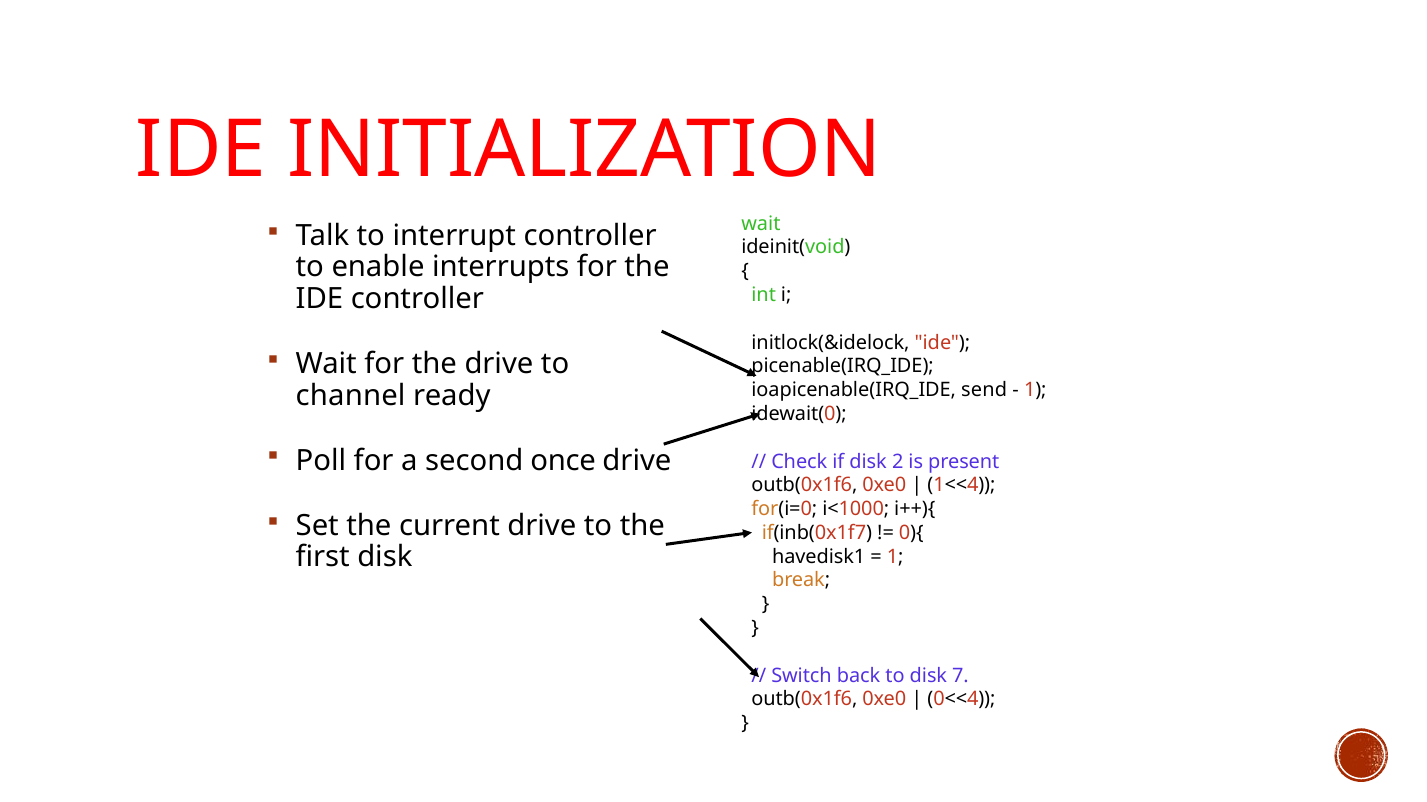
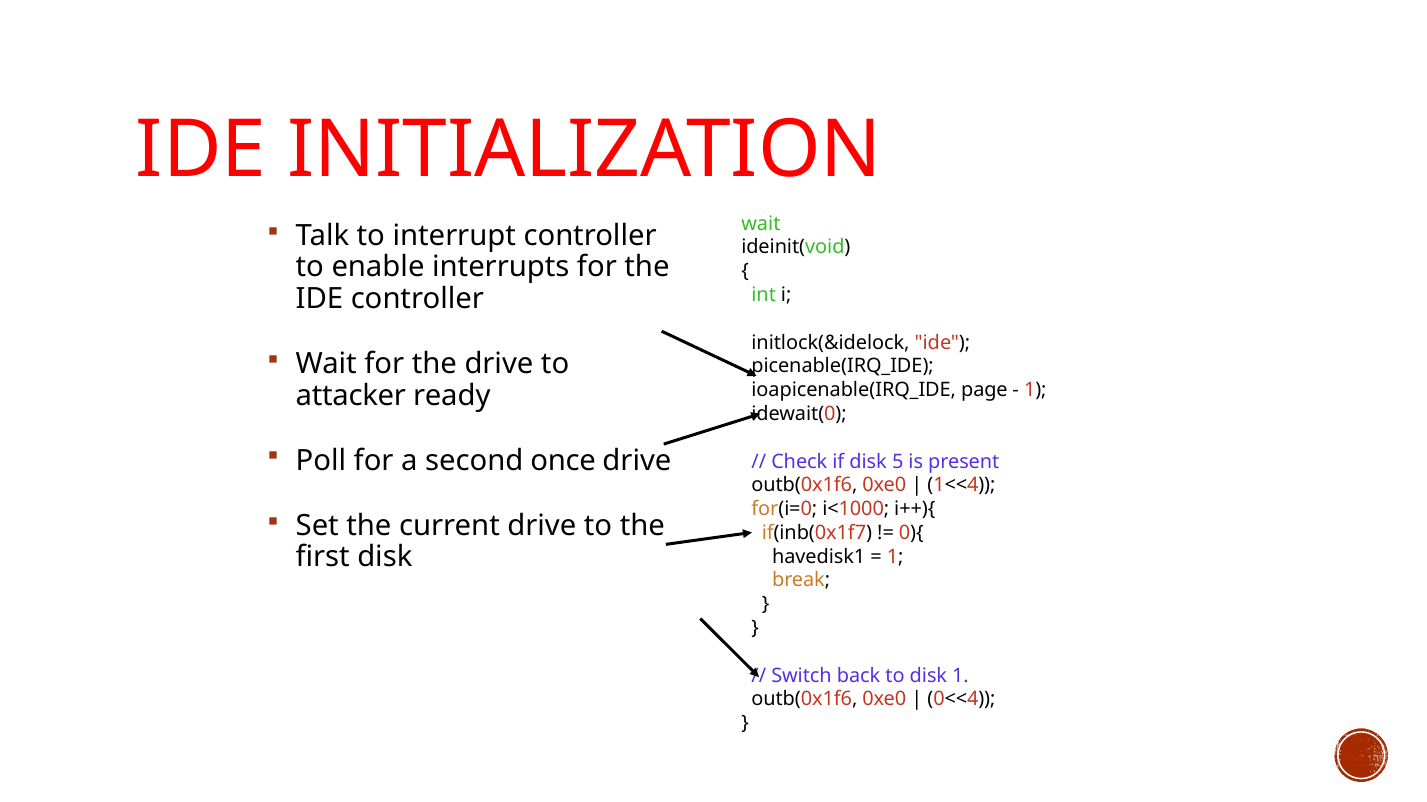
send: send -> page (984, 390)
channel: channel -> attacker (351, 396)
2: 2 -> 5 (898, 462)
disk 7: 7 -> 1 (961, 676)
